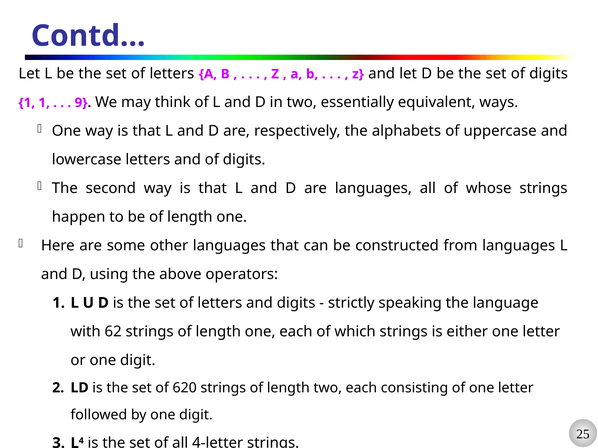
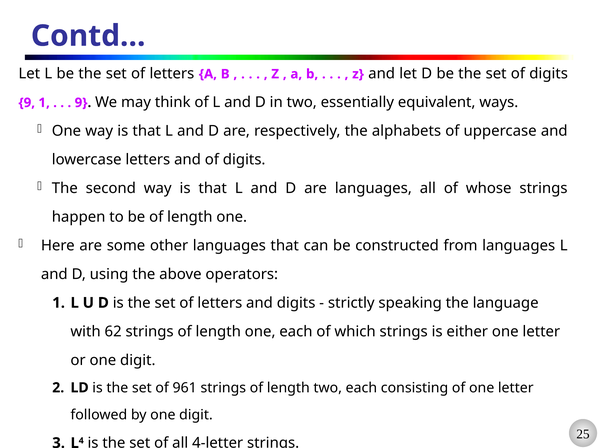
1: 1 -> 9 (27, 103)
620: 620 -> 961 (185, 388)
